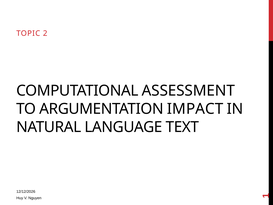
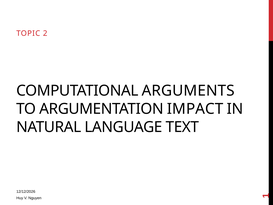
ASSESSMENT: ASSESSMENT -> ARGUMENTS (188, 91)
